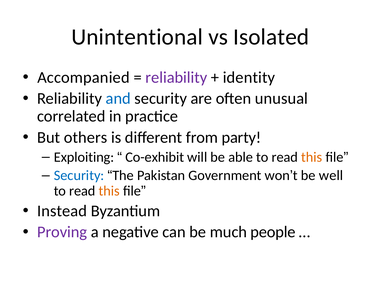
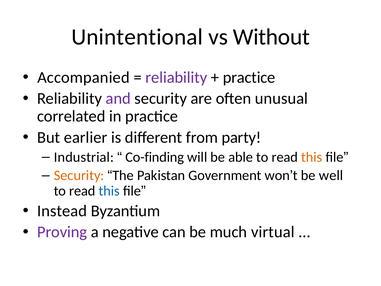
Isolated: Isolated -> Without (271, 37)
identity: identity -> practice (249, 77)
and colour: blue -> purple (118, 98)
others: others -> earlier (86, 137)
Exploiting: Exploiting -> Industrial (84, 157)
Co-exhibit: Co-exhibit -> Co-finding (155, 157)
Security colour: blue -> orange (79, 175)
this colour: orange -> blue (109, 191)
people: people -> virtual (273, 232)
